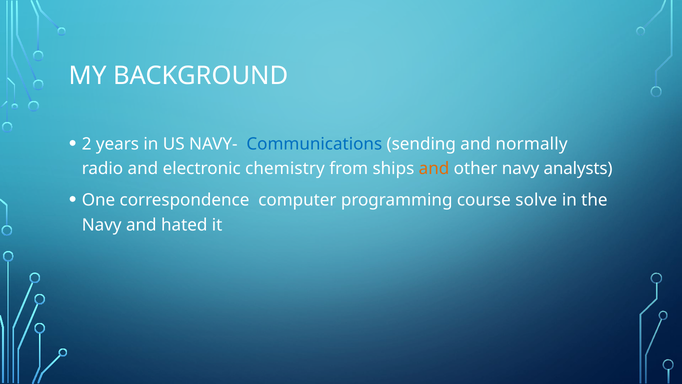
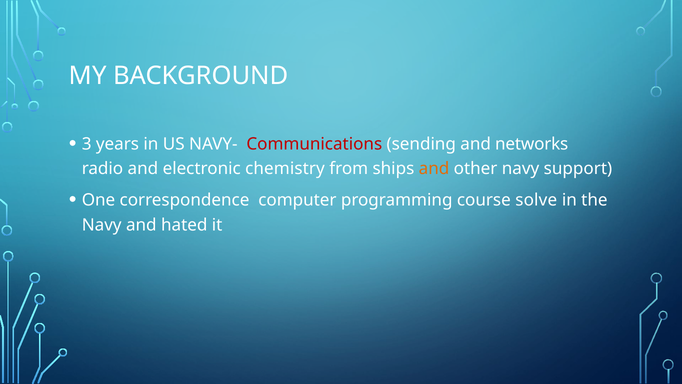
2: 2 -> 3 (87, 144)
Communications colour: blue -> red (314, 144)
normally: normally -> networks (532, 144)
analysts: analysts -> support (578, 168)
